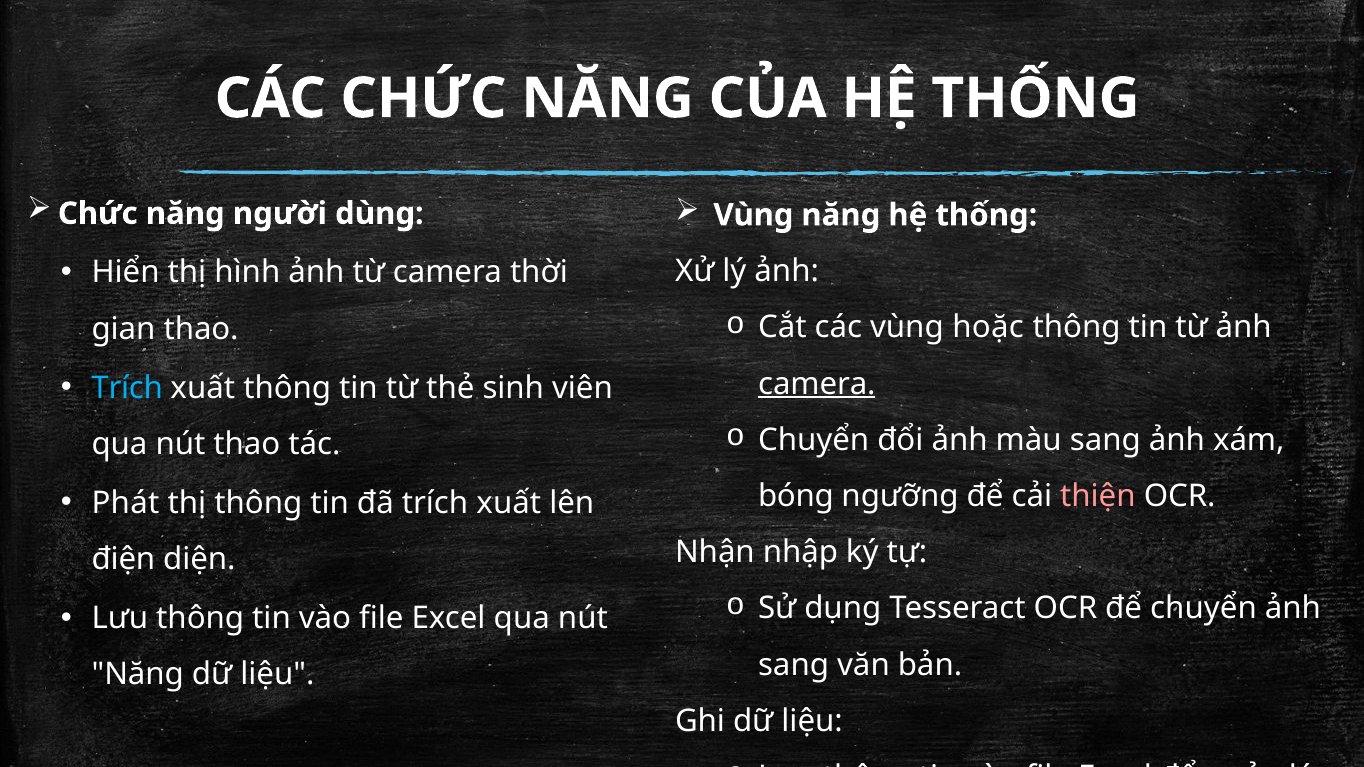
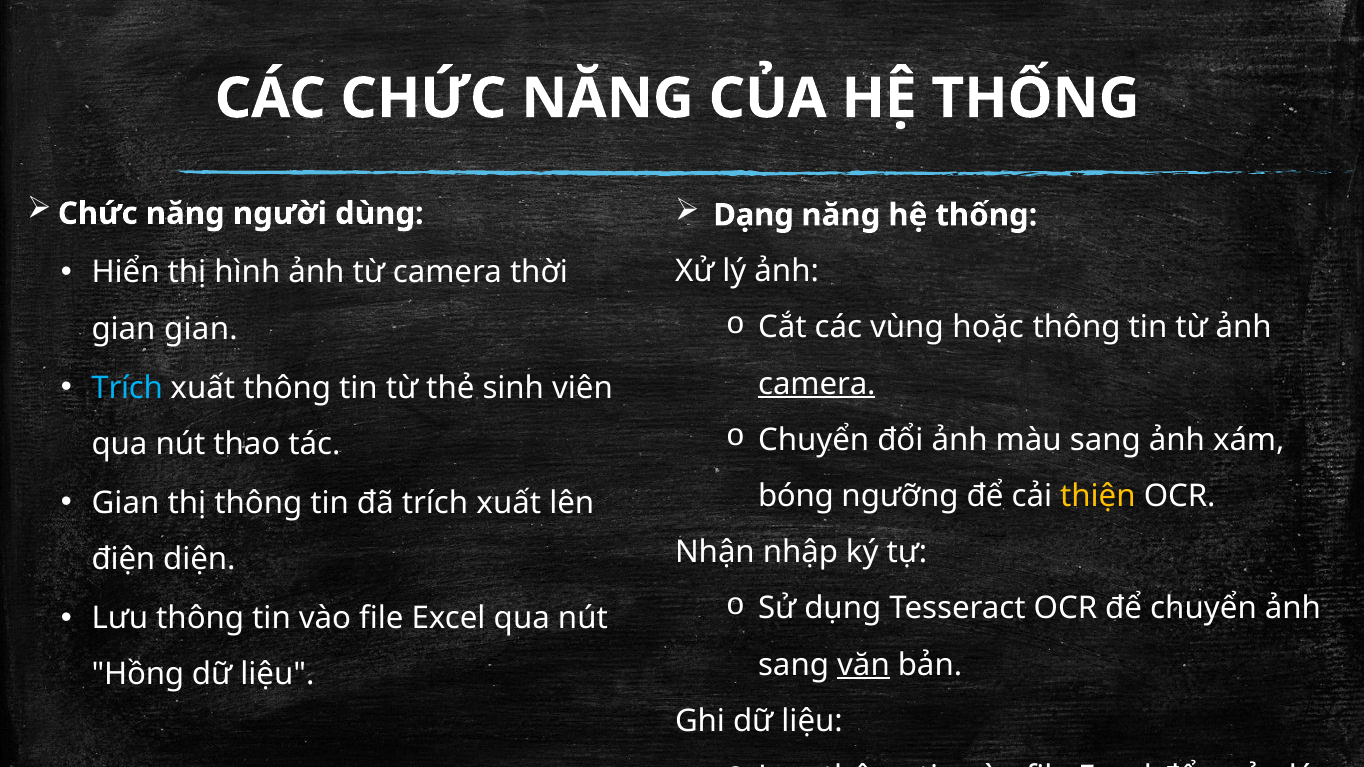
Vùng: Vùng -> Dạng (754, 215)
gian thao: thao -> gian (201, 329)
Phát: Phát -> Gian (126, 503)
thiện colour: pink -> yellow (1098, 496)
văn underline: none -> present (863, 665)
Năng: Năng -> Hồng (138, 675)
